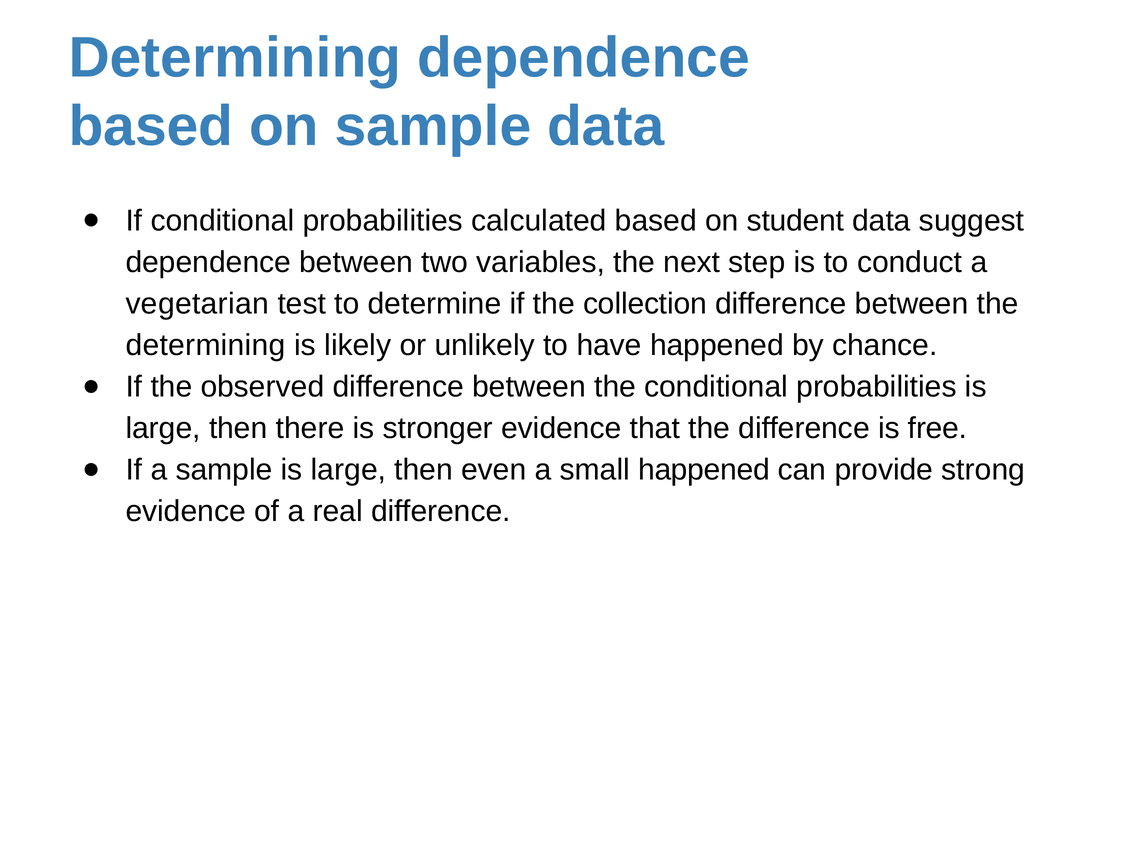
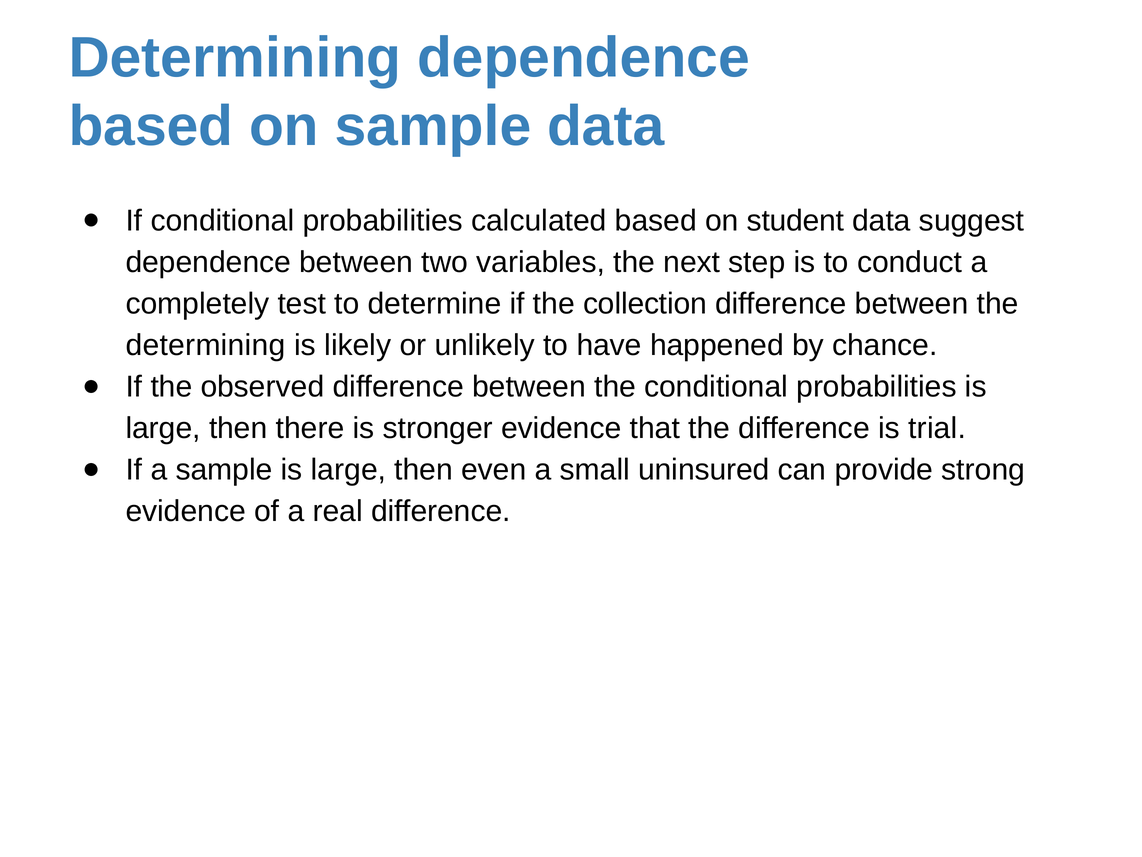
vegetarian: vegetarian -> completely (197, 304)
free: free -> trial (937, 428)
small happened: happened -> uninsured (704, 470)
